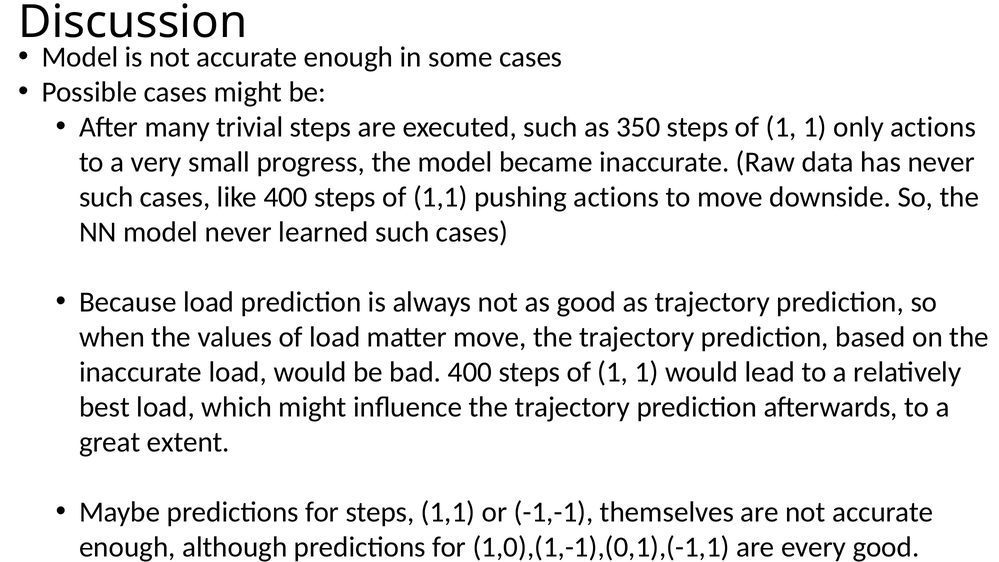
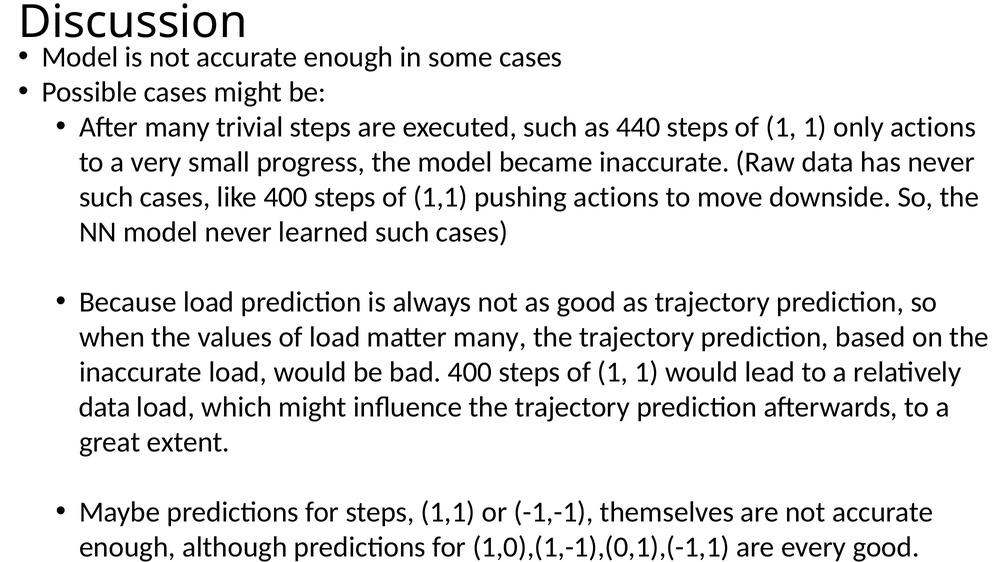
350: 350 -> 440 (638, 127)
matter move: move -> many (490, 337)
best: best -> data (105, 407)
